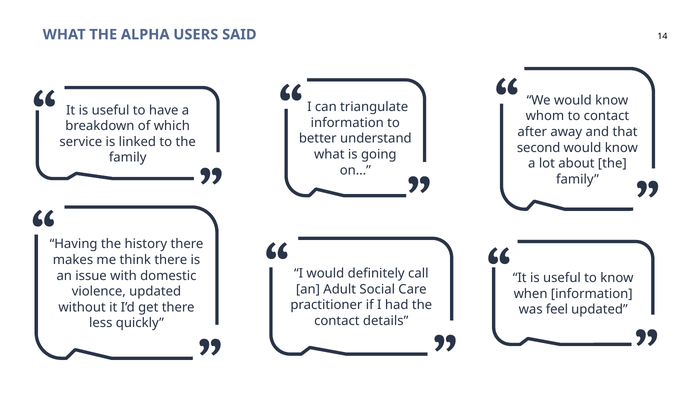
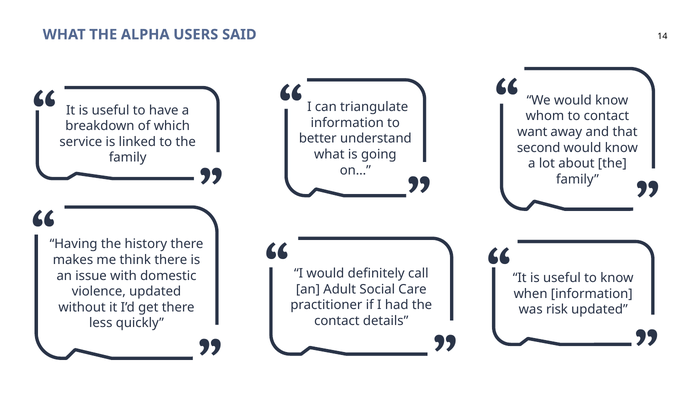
after: after -> want (532, 132)
feel: feel -> risk (557, 309)
